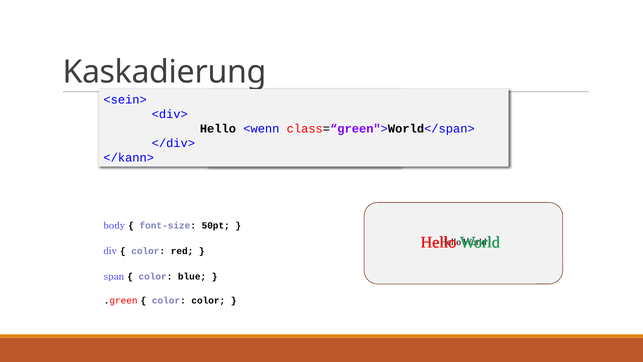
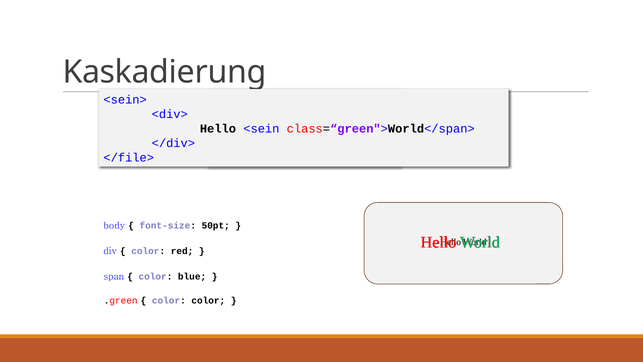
<wenn: <wenn -> <sein (261, 129)
</kann>: </kann> -> </file> (129, 157)
